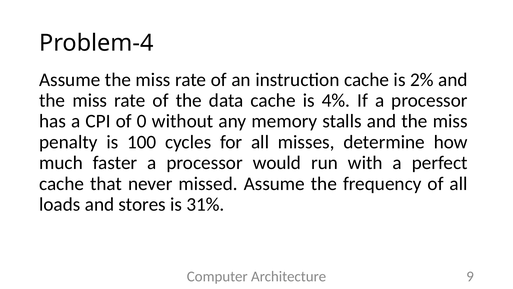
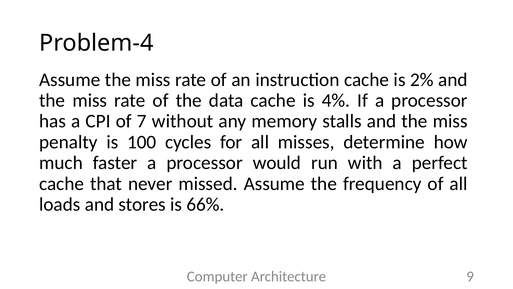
0: 0 -> 7 (142, 121)
31%: 31% -> 66% (205, 204)
